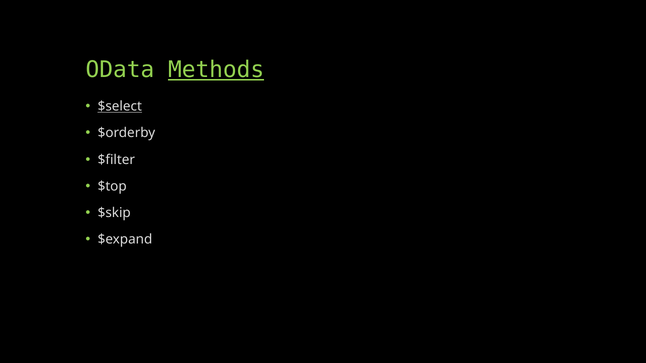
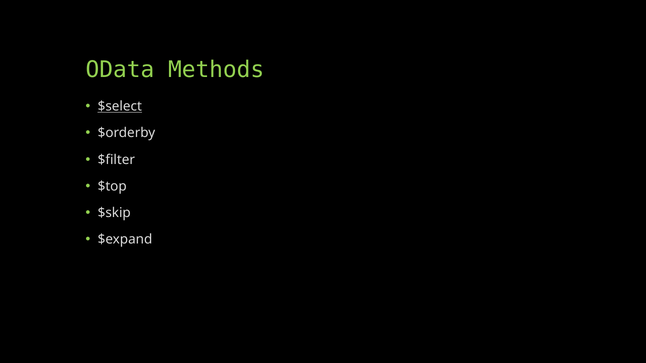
Methods underline: present -> none (216, 70)
